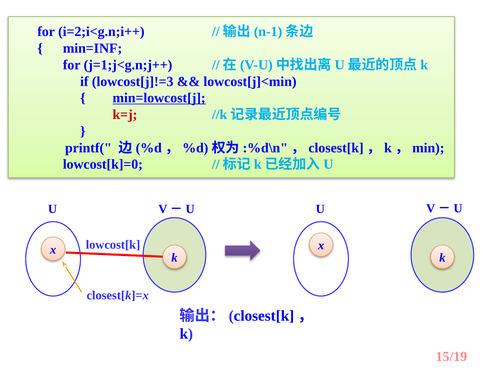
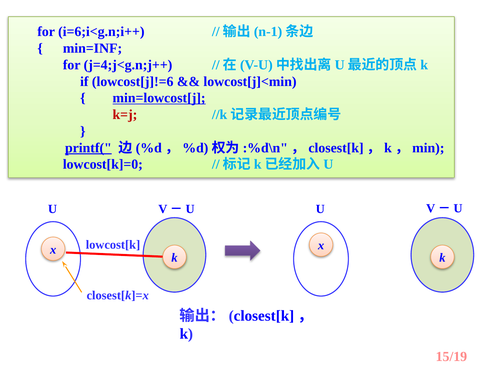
i=2;i<g.n;i++: i=2;i<g.n;i++ -> i=6;i<g.n;i++ (101, 32)
j=1;j<g.n;j++: j=1;j<g.n;j++ -> j=4;j<g.n;j++ (128, 65)
lowcost[j]!=3: lowcost[j]!=3 -> lowcost[j]!=6 (133, 81)
printf( underline: none -> present (88, 148)
